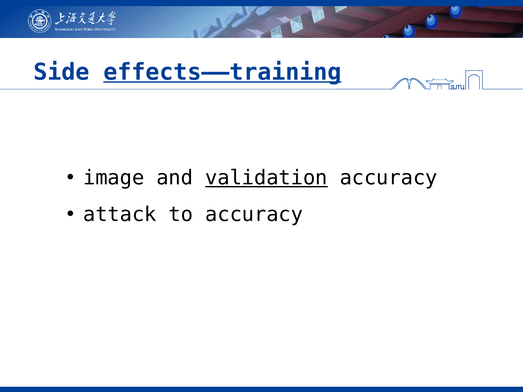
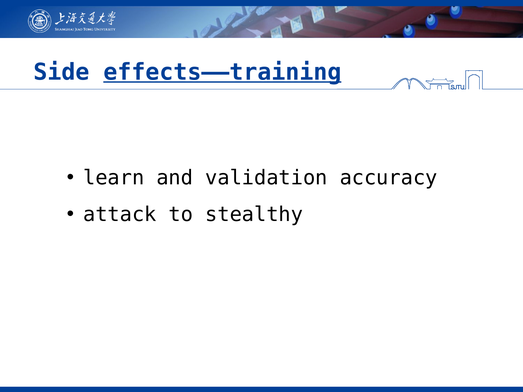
image: image -> learn (114, 178)
validation underline: present -> none (266, 178)
to accuracy: accuracy -> stealthy (254, 215)
